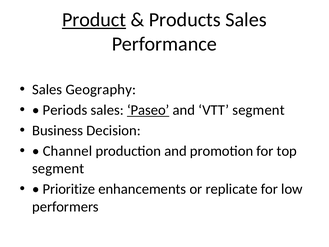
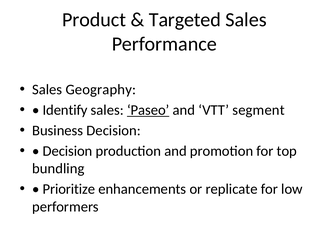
Product underline: present -> none (94, 20)
Products: Products -> Targeted (185, 20)
Periods: Periods -> Identify (65, 110)
Channel: Channel -> Decision (68, 151)
segment: segment -> bundling (58, 168)
